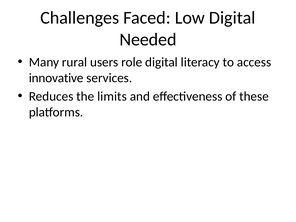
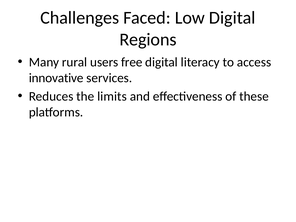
Needed: Needed -> Regions (148, 40)
role: role -> free (132, 62)
